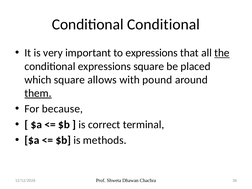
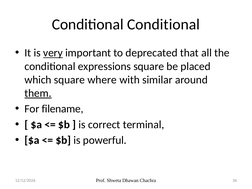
very underline: none -> present (53, 53)
to expressions: expressions -> deprecated (152, 53)
the underline: present -> none (222, 53)
allows: allows -> where (102, 80)
pound: pound -> similar (157, 80)
because: because -> filename (63, 109)
methods: methods -> powerful (105, 140)
